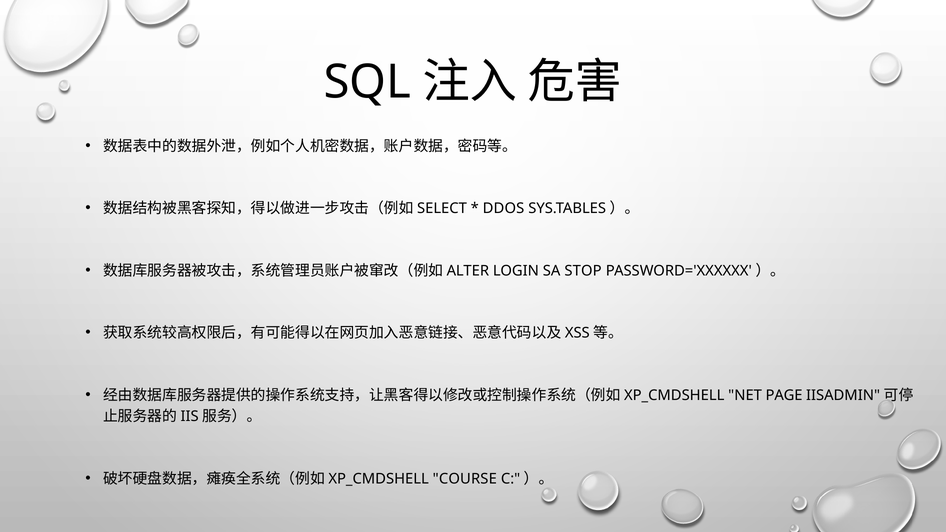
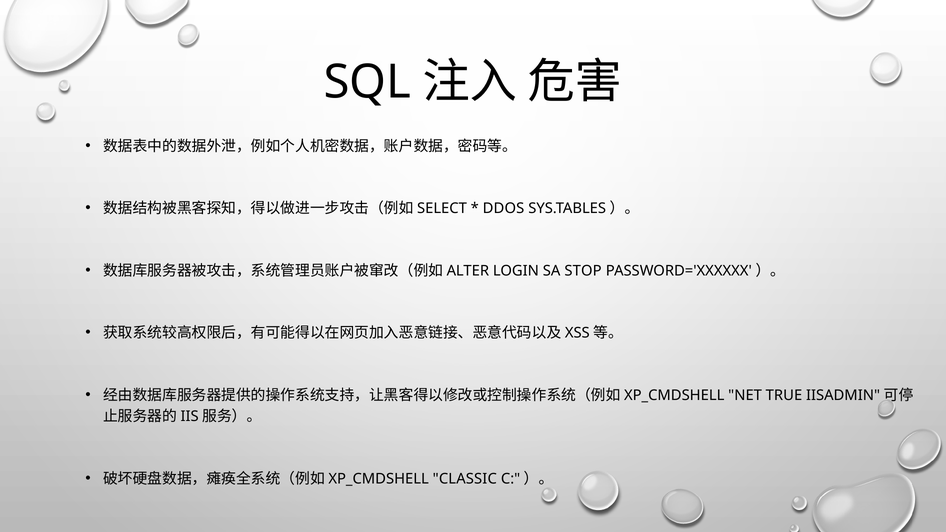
PAGE: PAGE -> TRUE (784, 395)
COURSE: COURSE -> CLASSIC (465, 479)
